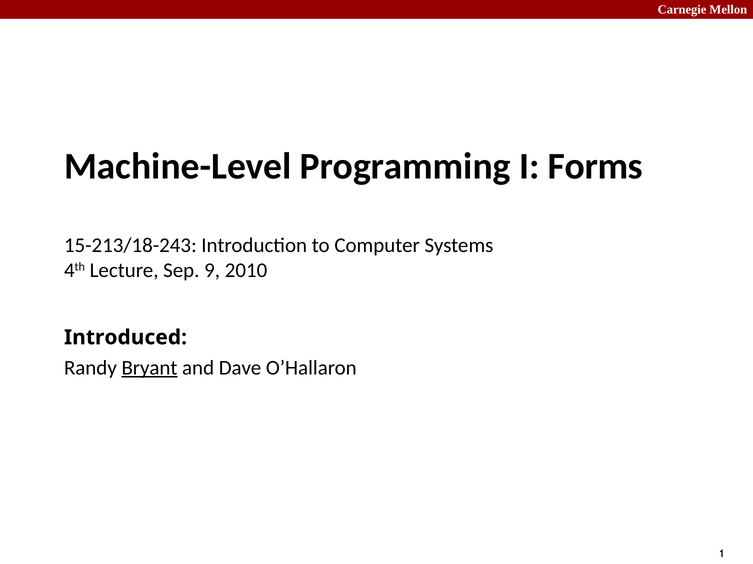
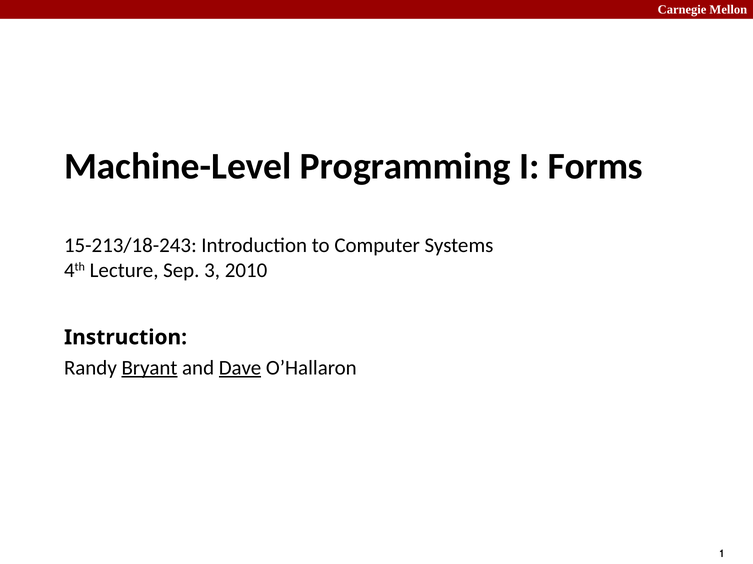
9: 9 -> 3 (212, 271)
Introduced: Introduced -> Instruction (126, 338)
Dave underline: none -> present (240, 368)
